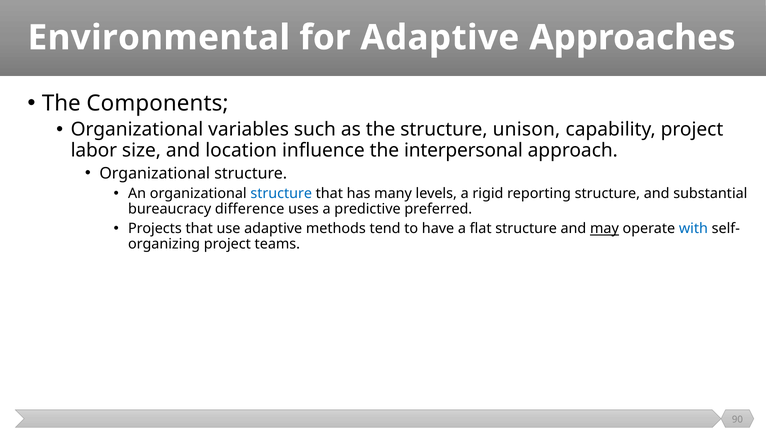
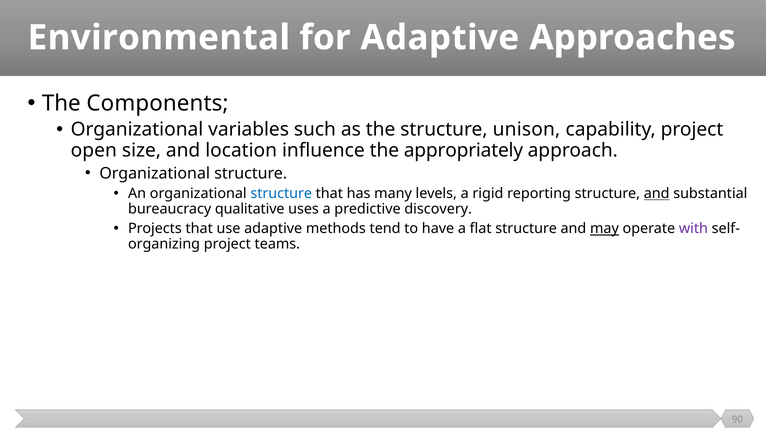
labor: labor -> open (94, 150)
interpersonal: interpersonal -> appropriately (463, 150)
and underline: none -> present (657, 194)
difference: difference -> qualitative (250, 209)
preferred: preferred -> discovery (438, 209)
with colour: blue -> purple (693, 229)
